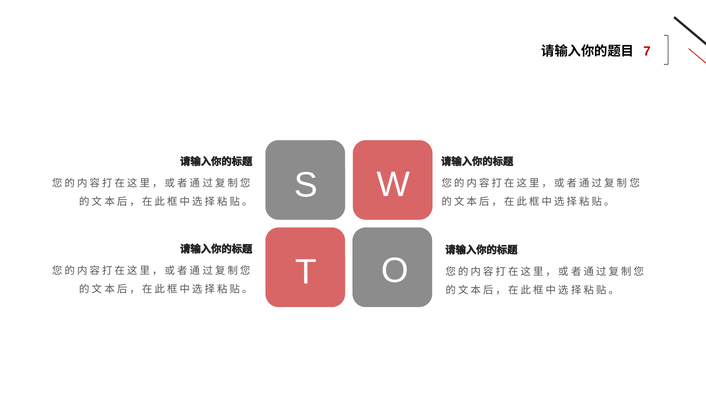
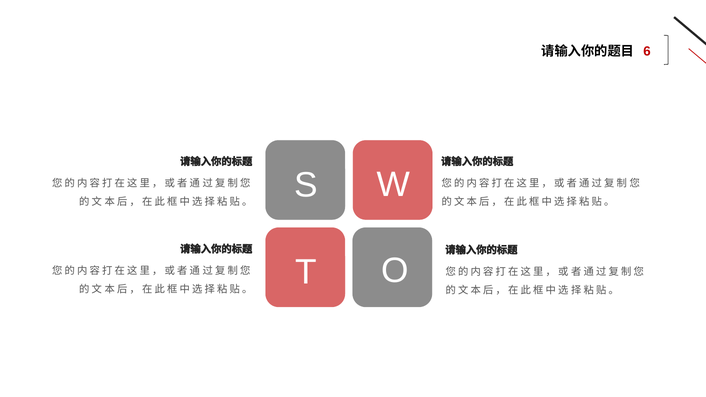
7: 7 -> 6 (647, 52)
